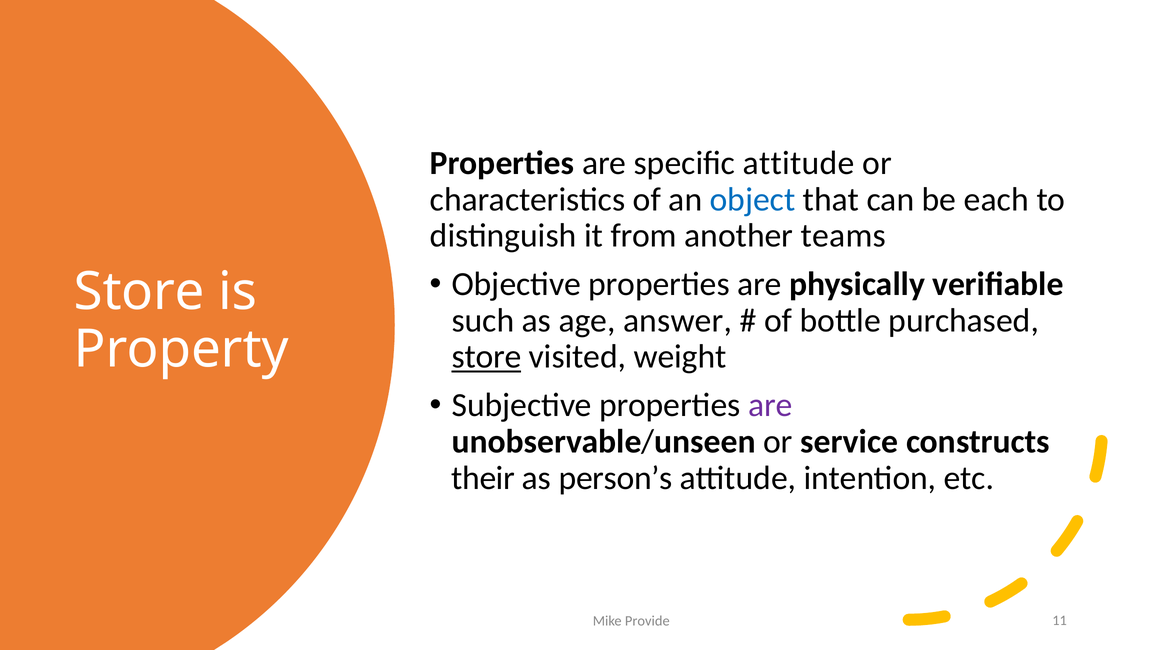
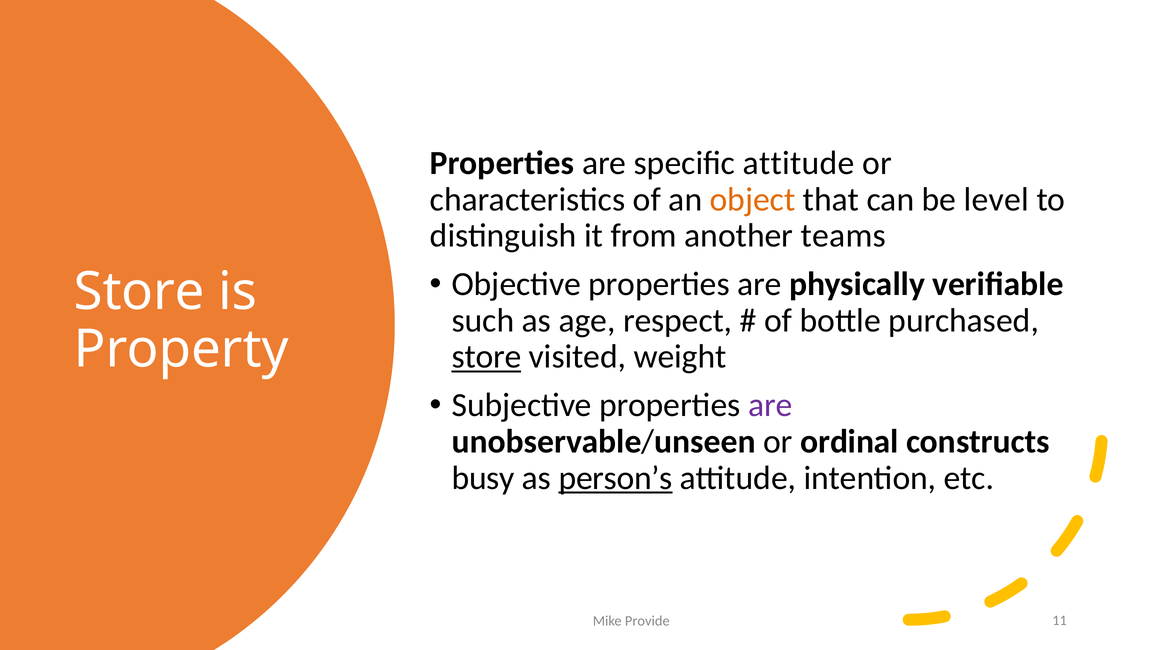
object colour: blue -> orange (753, 199)
each: each -> level (996, 199)
answer: answer -> respect (678, 320)
service: service -> ordinal (849, 441)
their: their -> busy (483, 478)
person’s underline: none -> present (616, 478)
